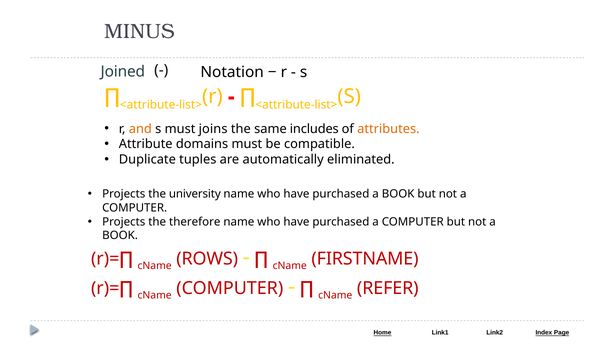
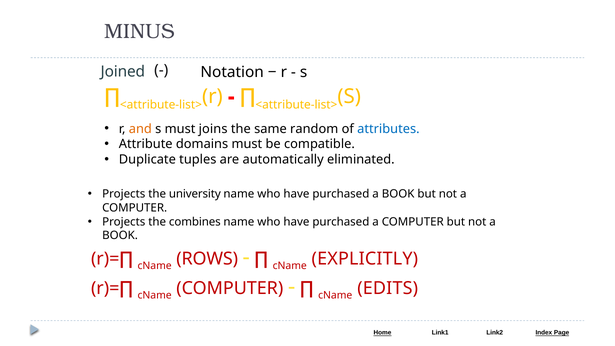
includes: includes -> random (314, 129)
attributes colour: orange -> blue (388, 129)
therefore: therefore -> combines (195, 222)
FIRSTNAME: FIRSTNAME -> EXPLICITLY (365, 259)
REFER: REFER -> EDITS (388, 288)
